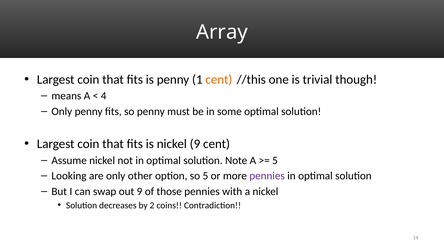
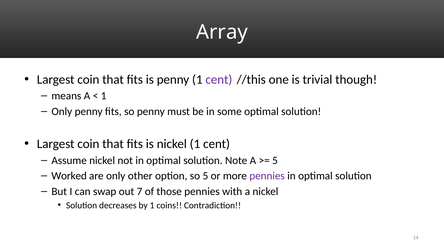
cent colour: orange -> purple (219, 80)
4: 4 -> 1 (104, 96)
nickel 9: 9 -> 1 (195, 144)
Looking: Looking -> Worked (69, 176)
out 9: 9 -> 7 (140, 192)
by 2: 2 -> 1 (152, 206)
